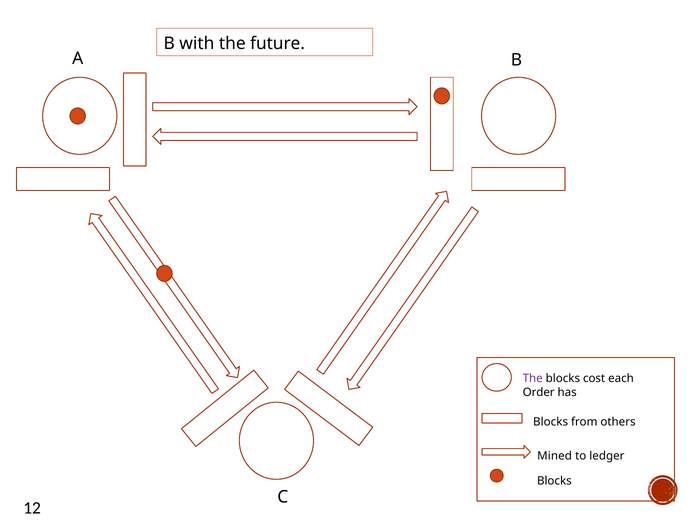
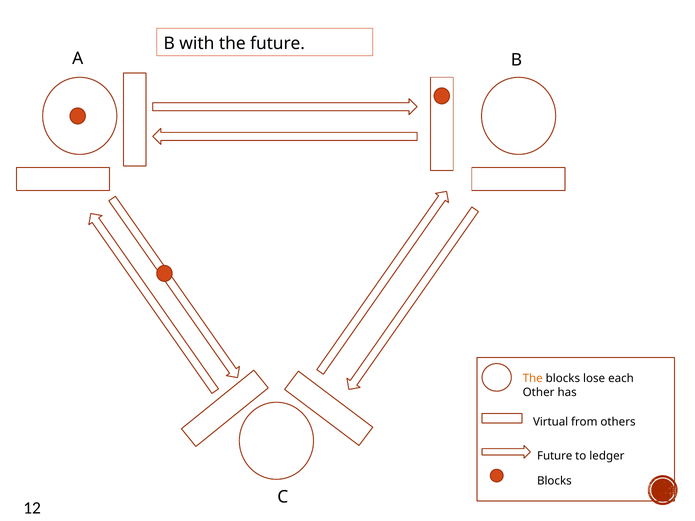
The colour: purple -> orange (533, 379)
cost: cost -> lose (594, 379)
Order: Order -> Other (539, 392)
Blocks: Blocks -> Virtual (551, 422)
Mined: Mined -> Future (555, 456)
